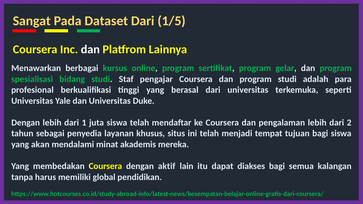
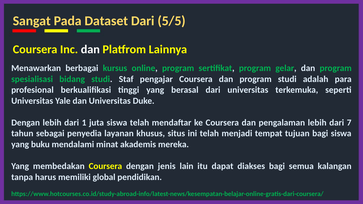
1/5: 1/5 -> 5/5 (172, 21)
2: 2 -> 7 (349, 123)
akan: akan -> buku (40, 145)
aktif: aktif -> jenis (167, 166)
